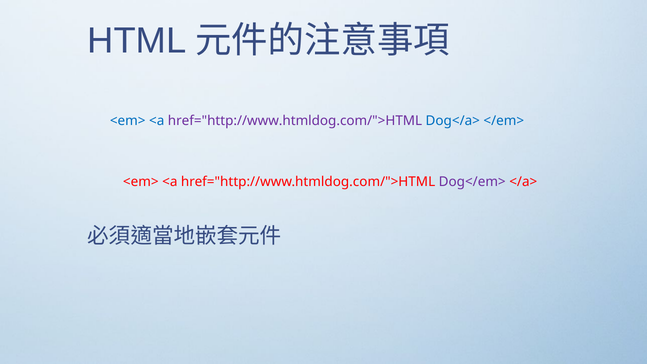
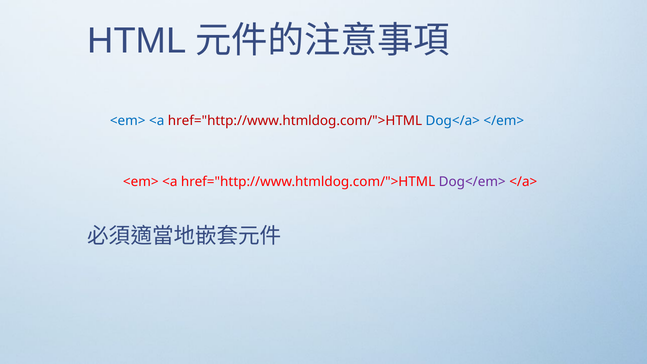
href="http://www.htmldog.com/">HTML colour: purple -> red (295, 121)
